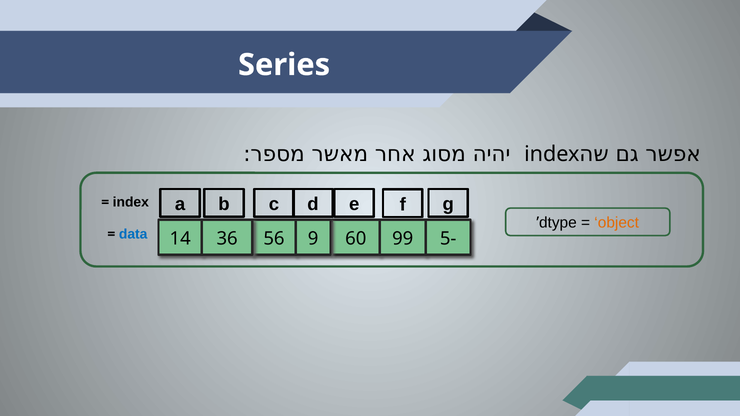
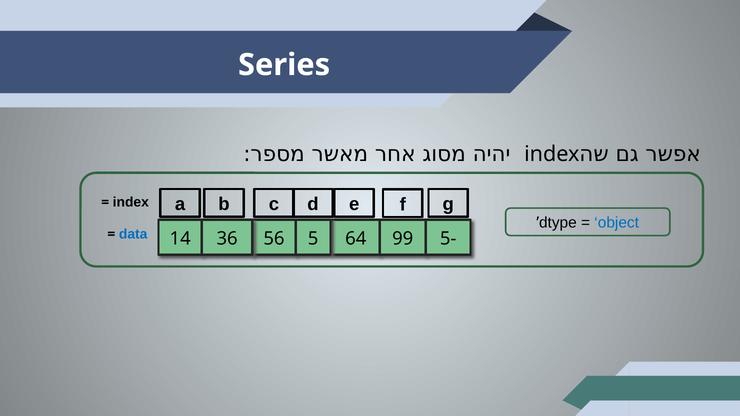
object colour: orange -> blue (617, 223)
36 9: 9 -> 5 (313, 239)
60: 60 -> 64 (356, 239)
